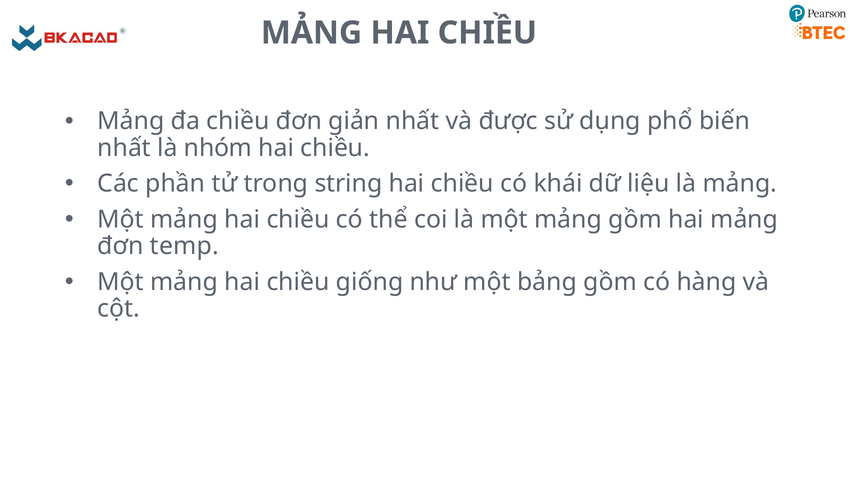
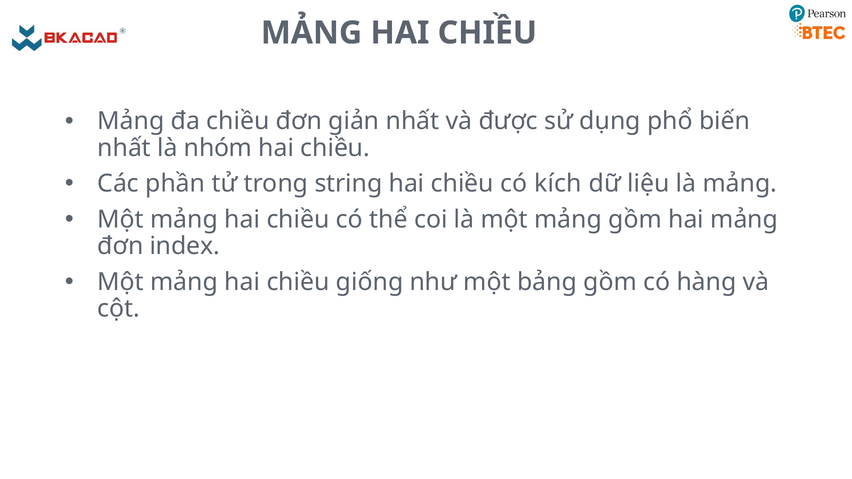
khái: khái -> kích (558, 184)
temp: temp -> index (185, 246)
